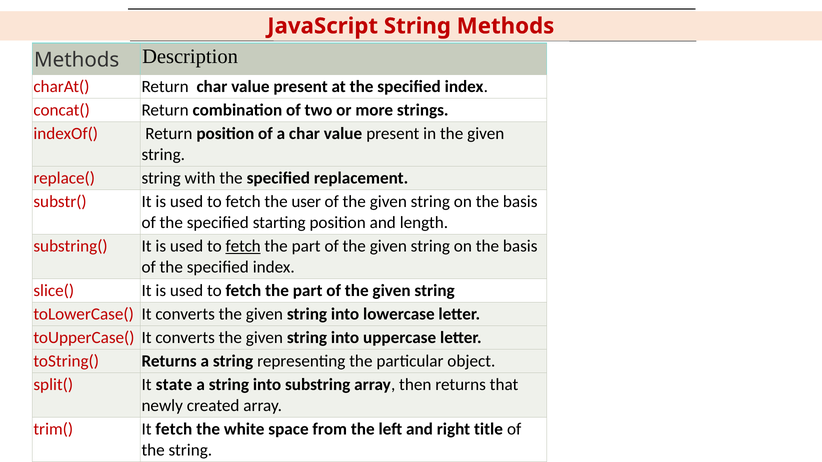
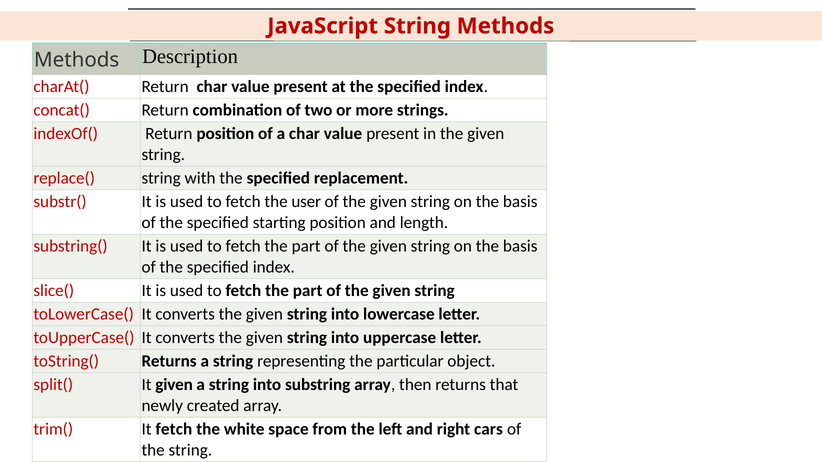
fetch underline: present -> none (243, 246)
It state: state -> given (174, 385)
title: title -> cars (488, 429)
